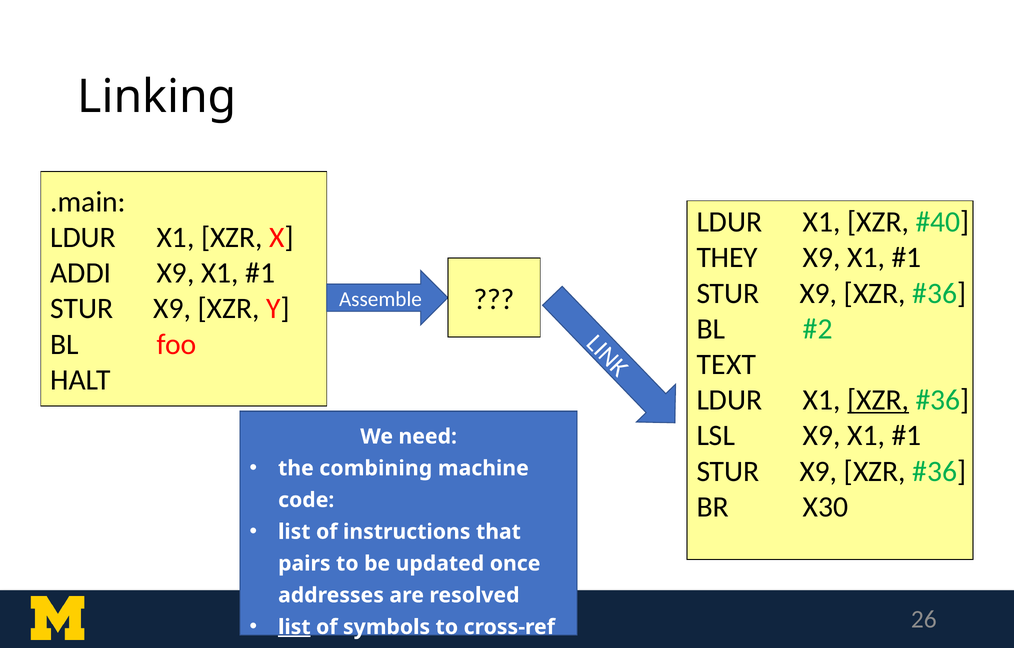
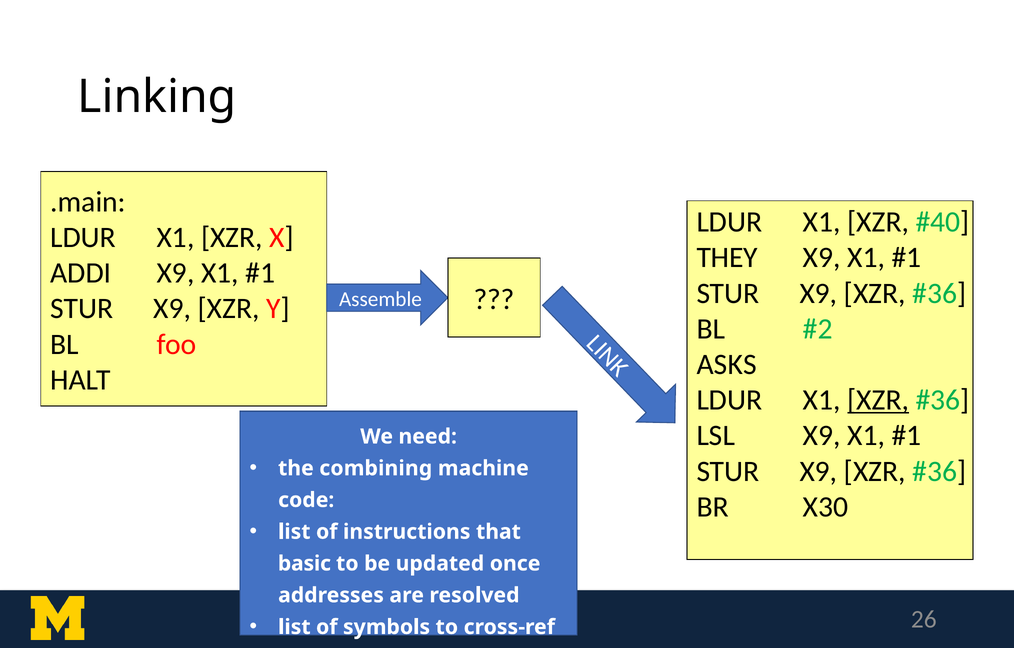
TEXT: TEXT -> ASKS (727, 364)
pairs: pairs -> basic (304, 564)
list underline: present -> none (294, 627)
